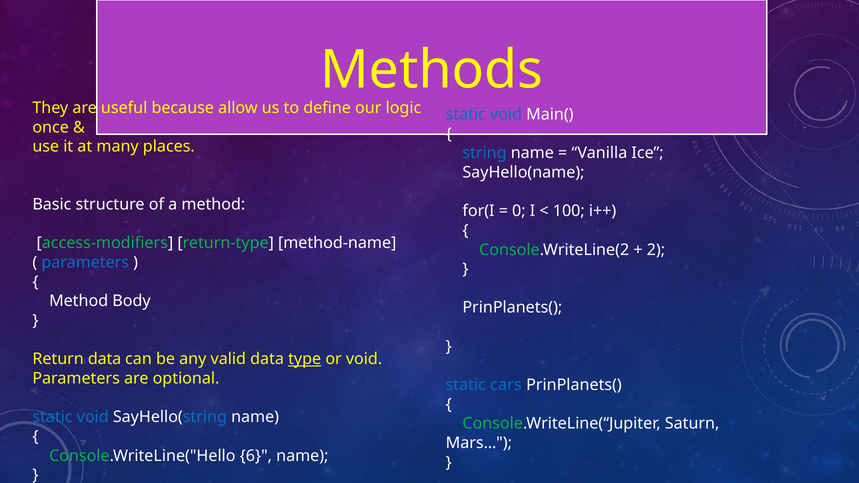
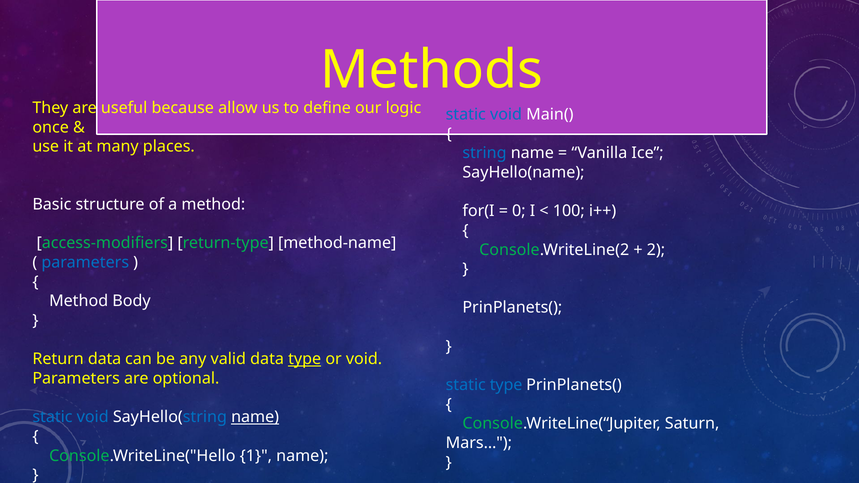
static cars: cars -> type (506, 385)
name underline: none -> present (255, 417)
6: 6 -> 1 (256, 456)
